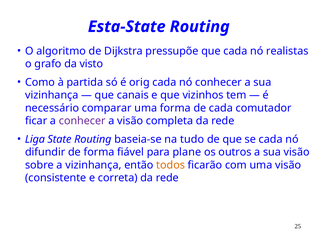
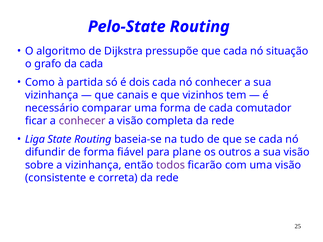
Esta-State: Esta-State -> Pelo-State (127, 27)
realistas: realistas -> situação (287, 51)
da visto: visto -> cada (91, 64)
orig: orig -> dois (139, 82)
todos colour: orange -> purple (171, 165)
